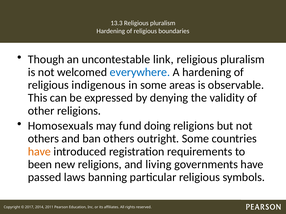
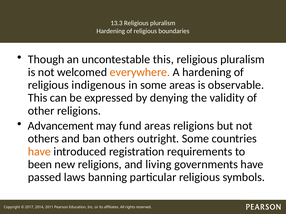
uncontestable link: link -> this (163, 59)
everywhere colour: blue -> orange (140, 72)
Homosexuals: Homosexuals -> Advancement (61, 126)
fund doing: doing -> areas (157, 126)
